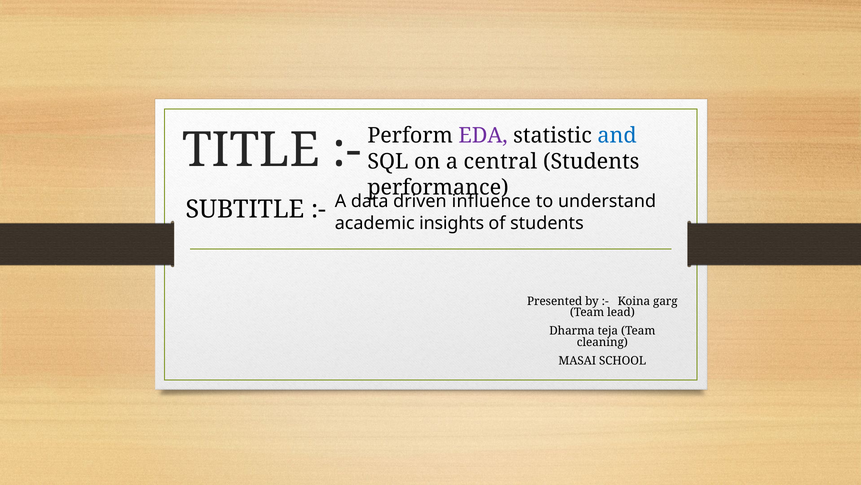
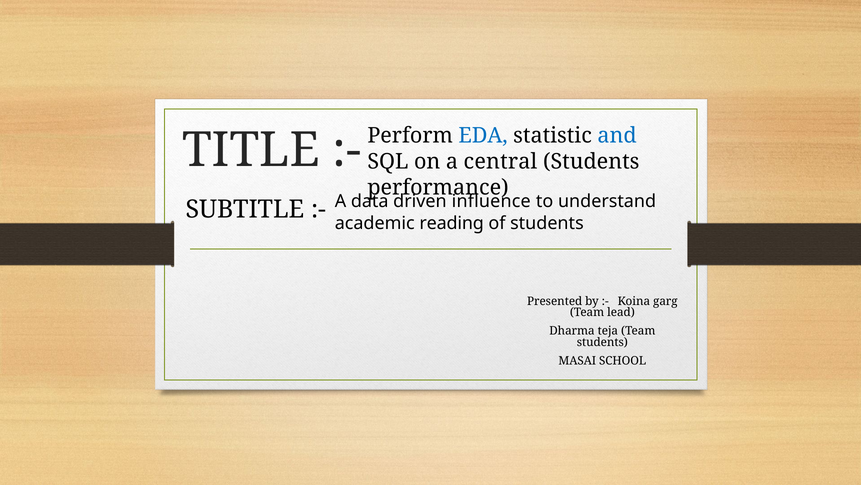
EDA colour: purple -> blue (483, 136)
insights: insights -> reading (452, 223)
cleaning: cleaning -> students (602, 342)
